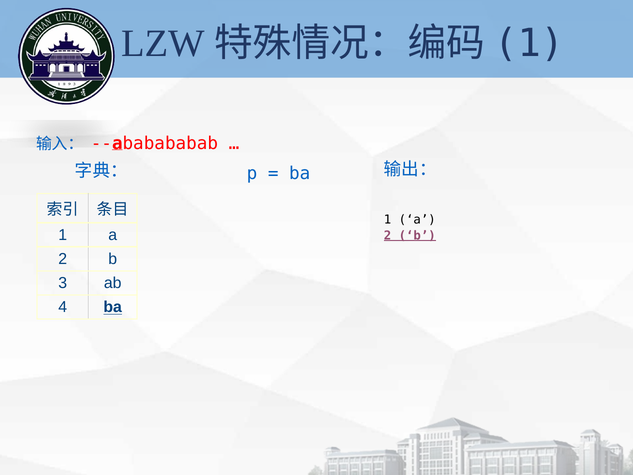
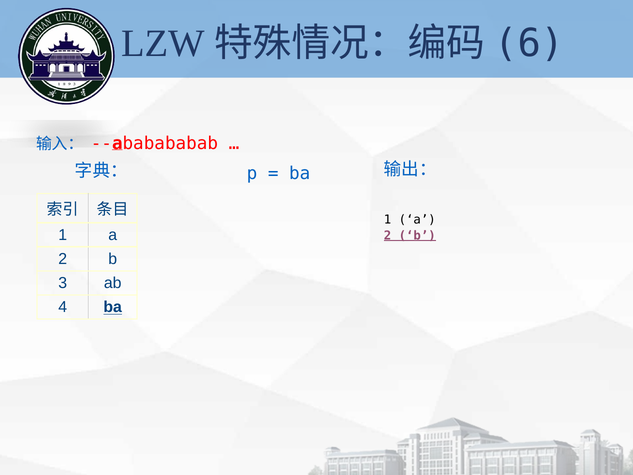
1: 1 -> 6 (529, 44)
